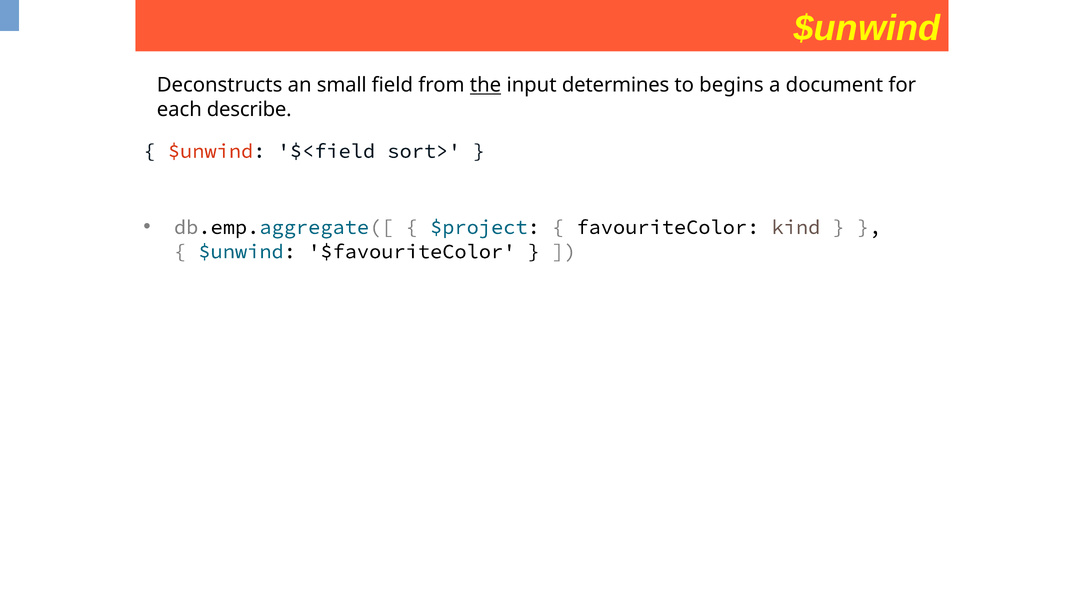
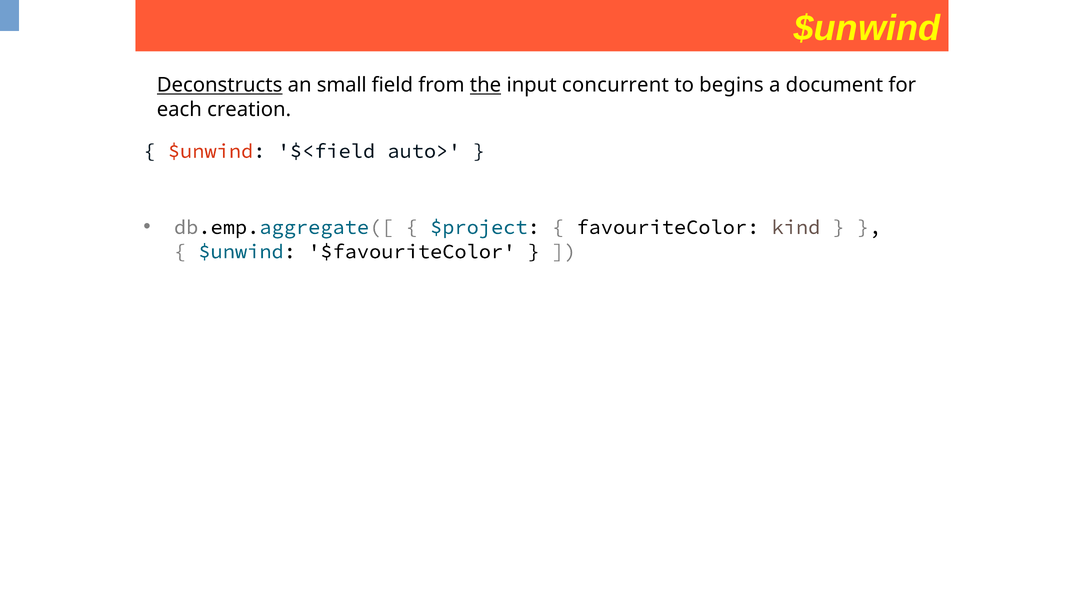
Deconstructs underline: none -> present (220, 85)
determines: determines -> concurrent (615, 85)
describe: describe -> creation (249, 110)
sort>: sort> -> auto> (424, 151)
